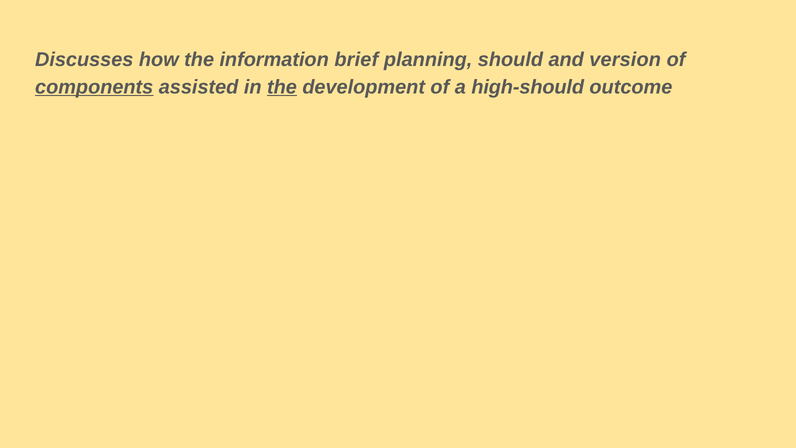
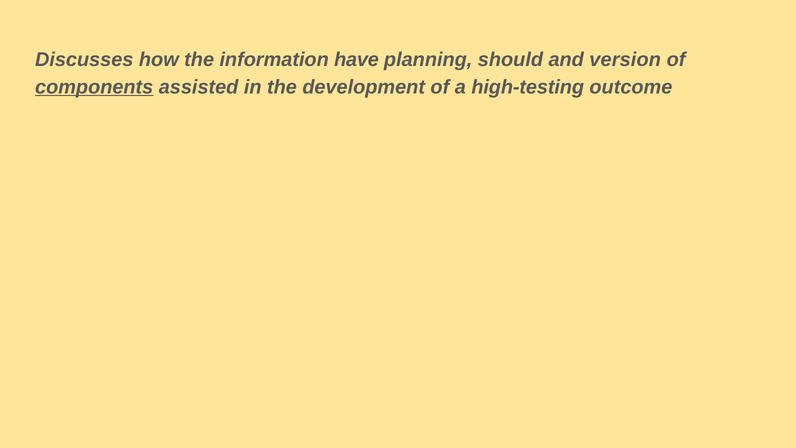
brief: brief -> have (357, 59)
the underline: present -> none (282, 87)
high-should: high-should -> high-testing (528, 87)
